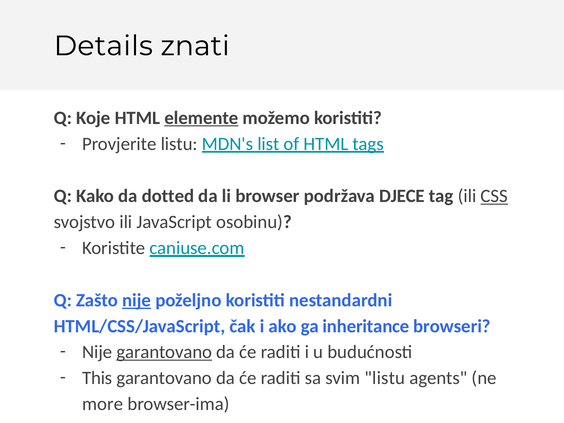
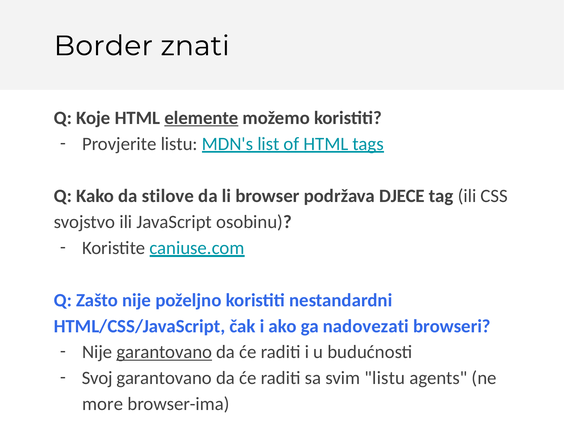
Details: Details -> Border (103, 46)
dotted: dotted -> stilove (168, 196)
CSS underline: present -> none (494, 196)
nije underline: present -> none (137, 300)
inheritance: inheritance -> nadovezati (366, 326)
This: This -> Svoj (97, 378)
